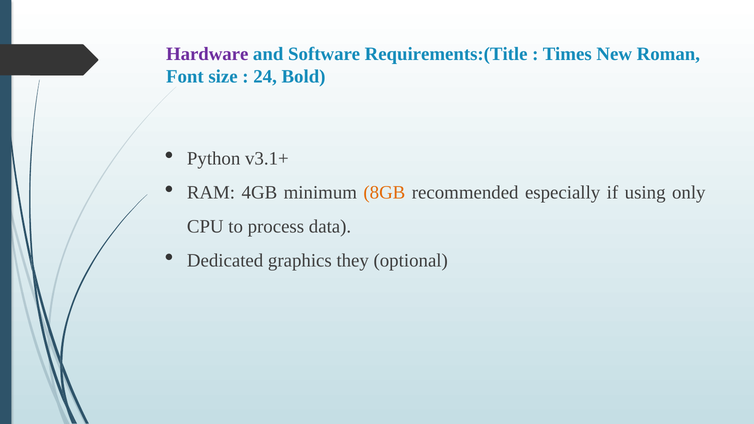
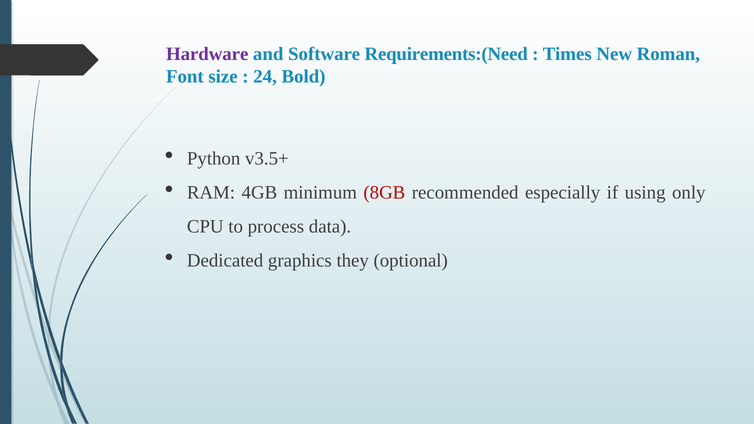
Requirements:(Title: Requirements:(Title -> Requirements:(Need (446, 54)
v3.1+: v3.1+ -> v3.5+ (267, 159)
8GB colour: orange -> red (384, 193)
